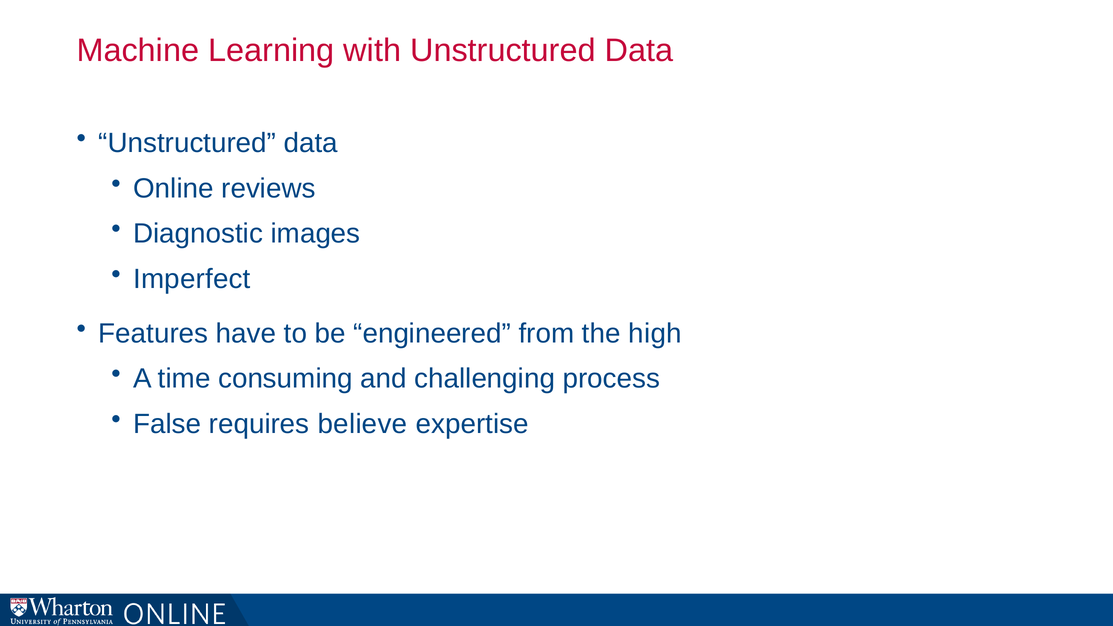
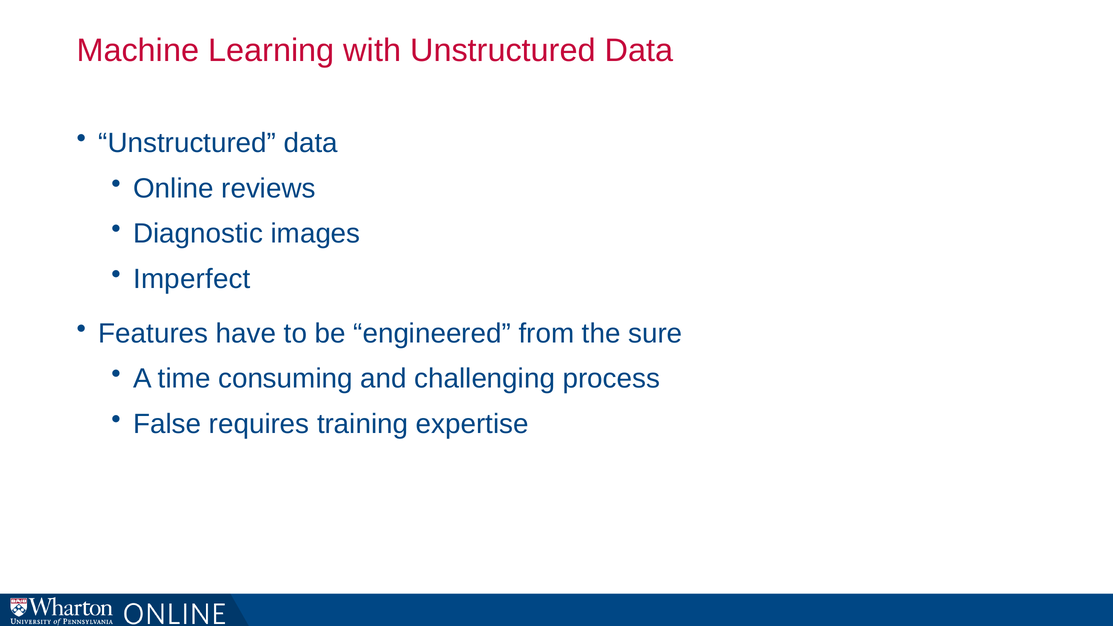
high: high -> sure (655, 333)
believe: believe -> training (363, 424)
